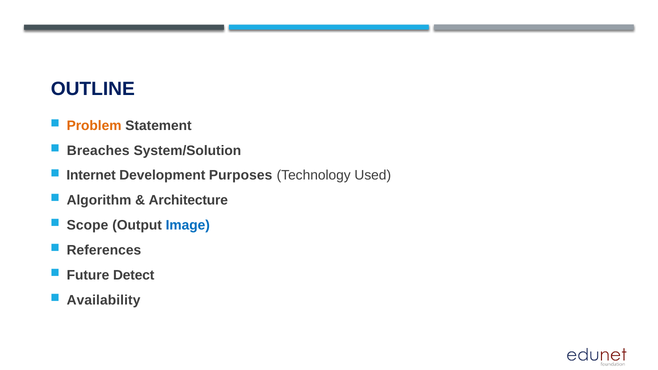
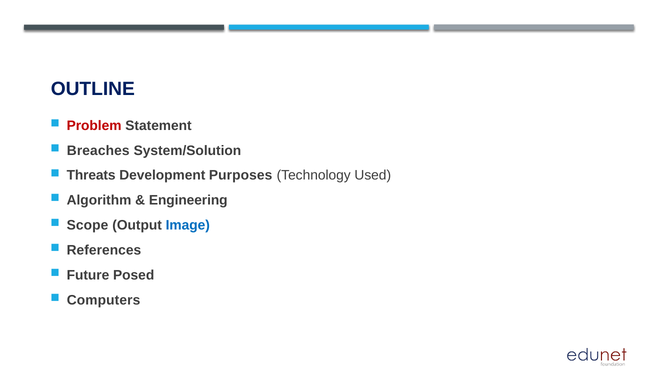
Problem colour: orange -> red (94, 126)
Internet: Internet -> Threats (91, 176)
Architecture: Architecture -> Engineering (188, 200)
Detect: Detect -> Posed (134, 275)
Availability: Availability -> Computers (104, 300)
